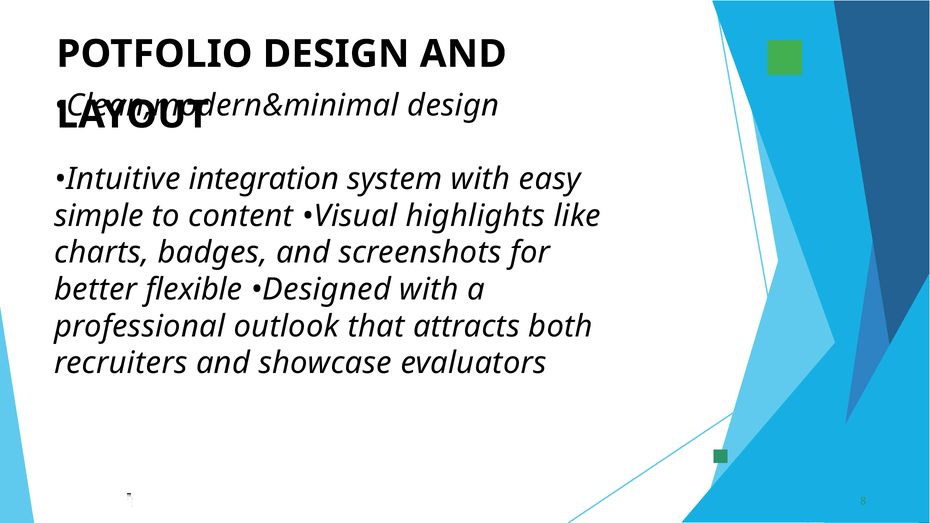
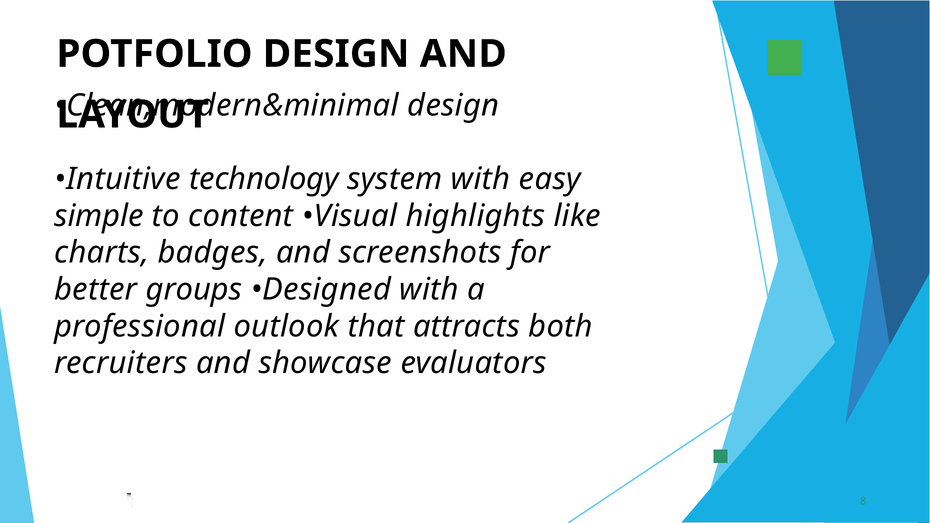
integration: integration -> technology (264, 179)
flexible: flexible -> groups (194, 290)
